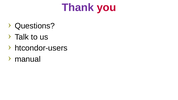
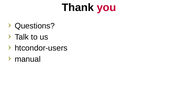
Thank colour: purple -> black (78, 7)
